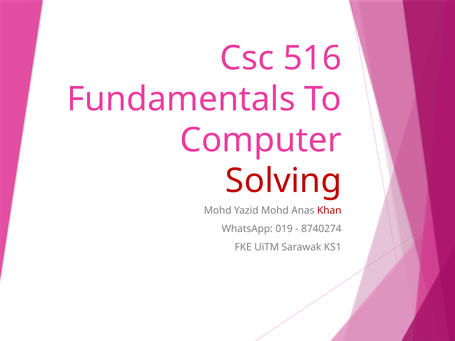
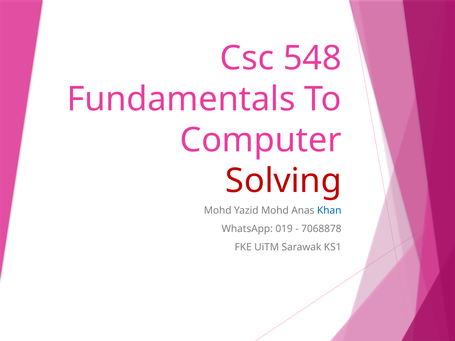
516: 516 -> 548 (312, 58)
Khan colour: red -> blue (329, 211)
8740274: 8740274 -> 7068878 (321, 229)
